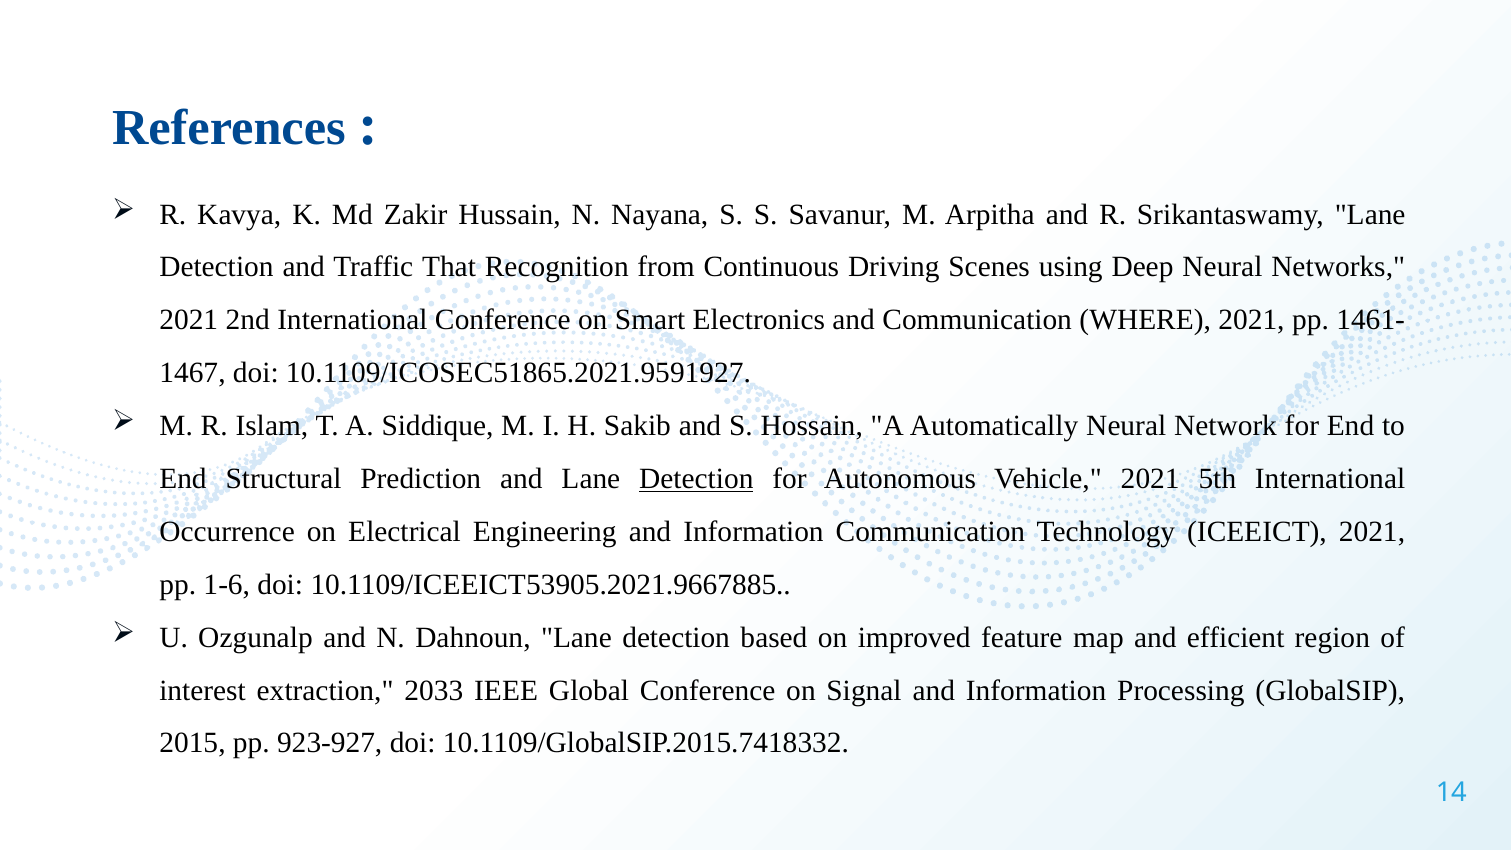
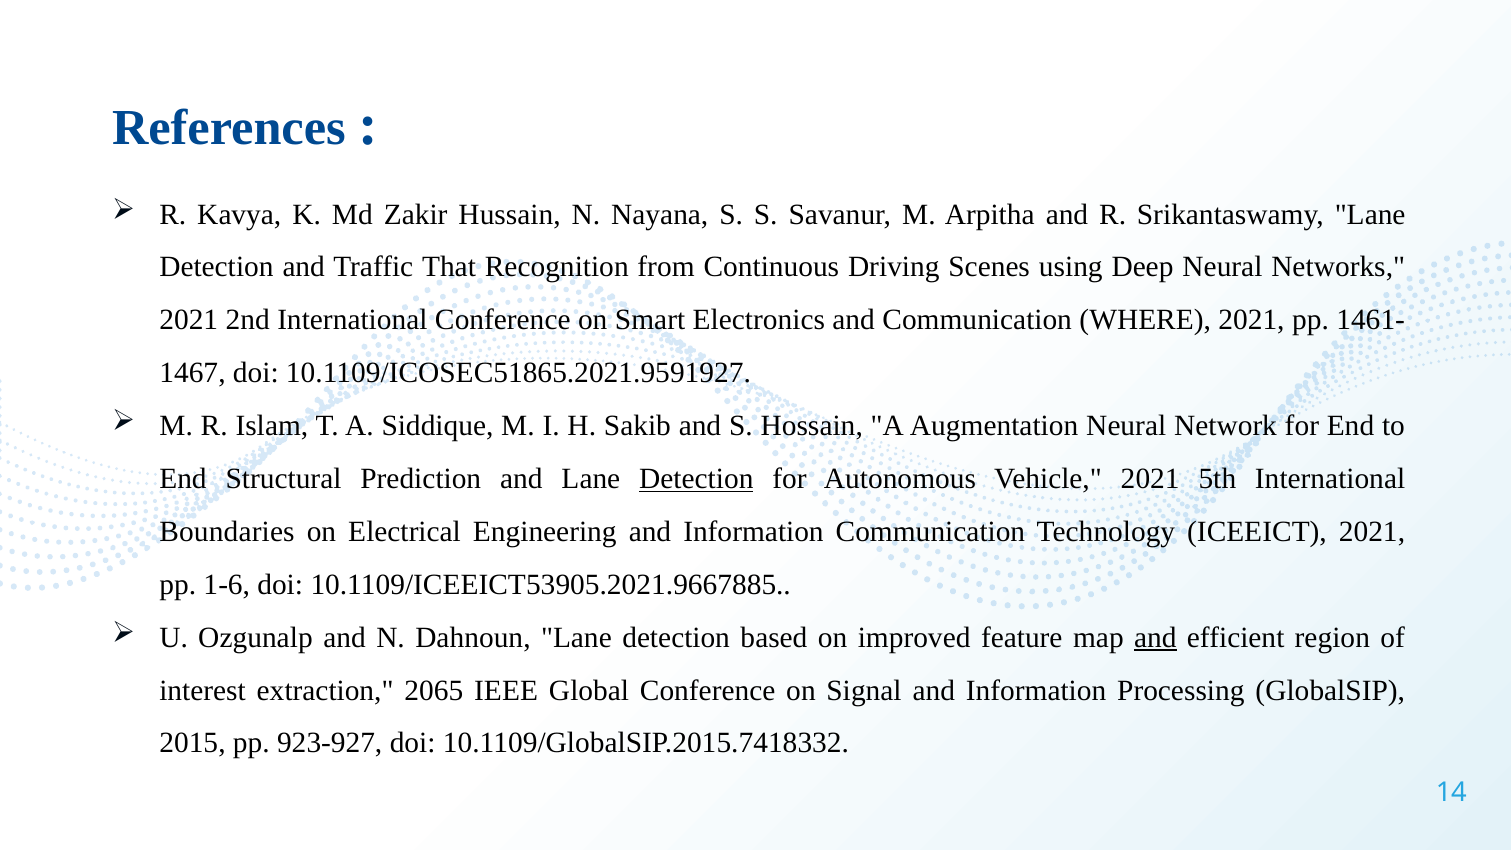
Automatically: Automatically -> Augmentation (994, 426)
Occurrence: Occurrence -> Boundaries (227, 532)
and underline: none -> present (1155, 637)
2033: 2033 -> 2065 (434, 690)
